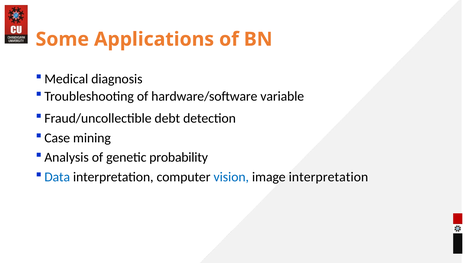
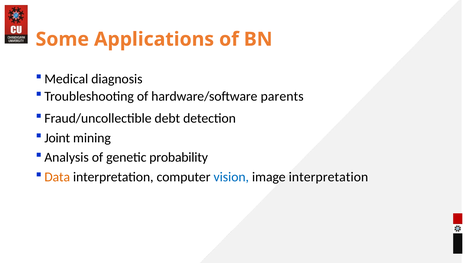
variable: variable -> parents (282, 96)
Case: Case -> Joint (57, 138)
Data colour: blue -> orange (57, 177)
